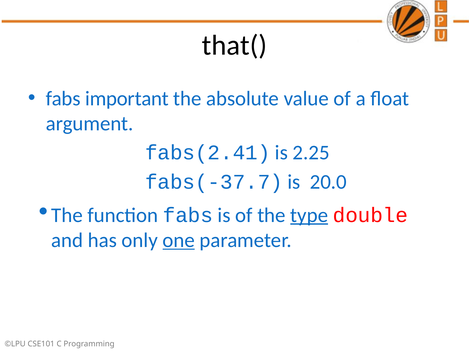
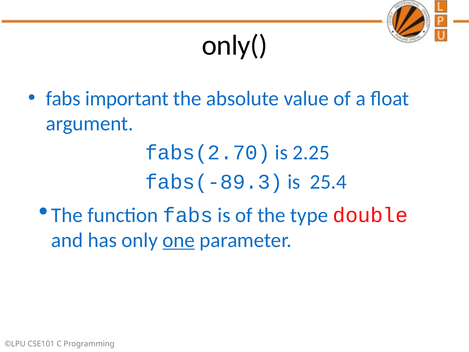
that(: that( -> only( (235, 45)
fabs(2.41: fabs(2.41 -> fabs(2.70 (208, 153)
fabs(-37.7: fabs(-37.7 -> fabs(-89.3 (214, 182)
20.0: 20.0 -> 25.4 (328, 182)
type underline: present -> none (309, 215)
